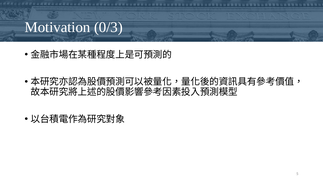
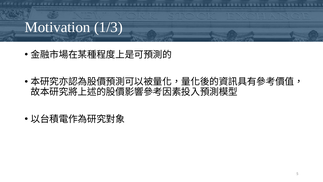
0/3: 0/3 -> 1/3 (108, 27)
